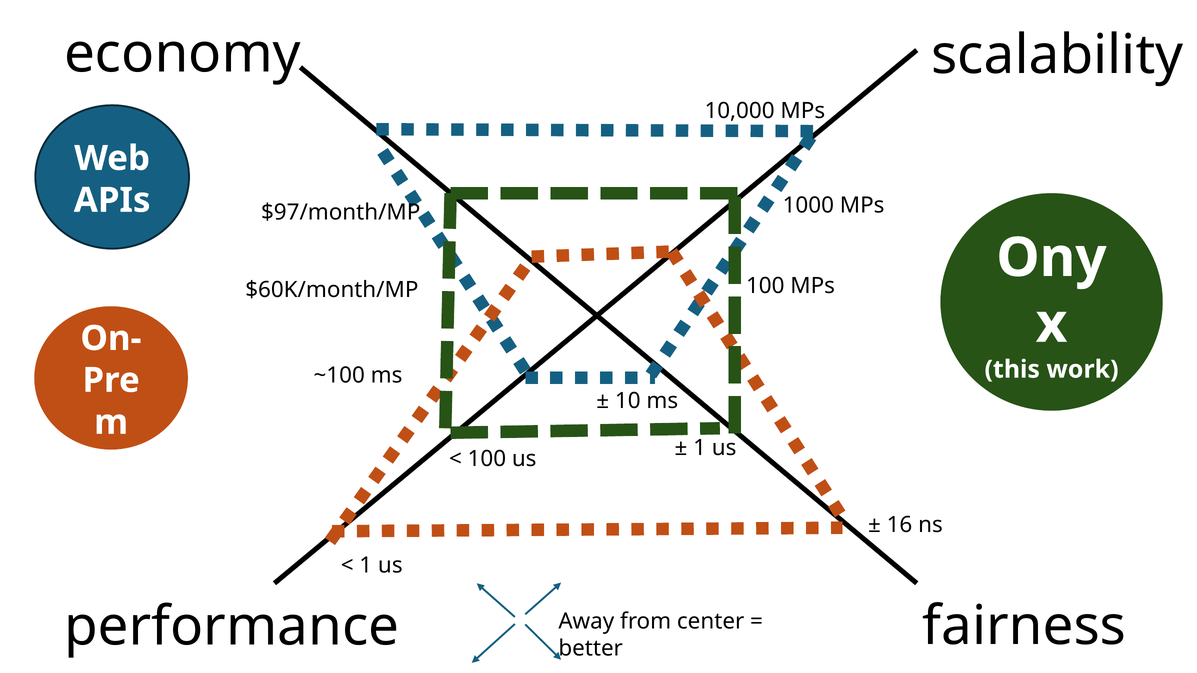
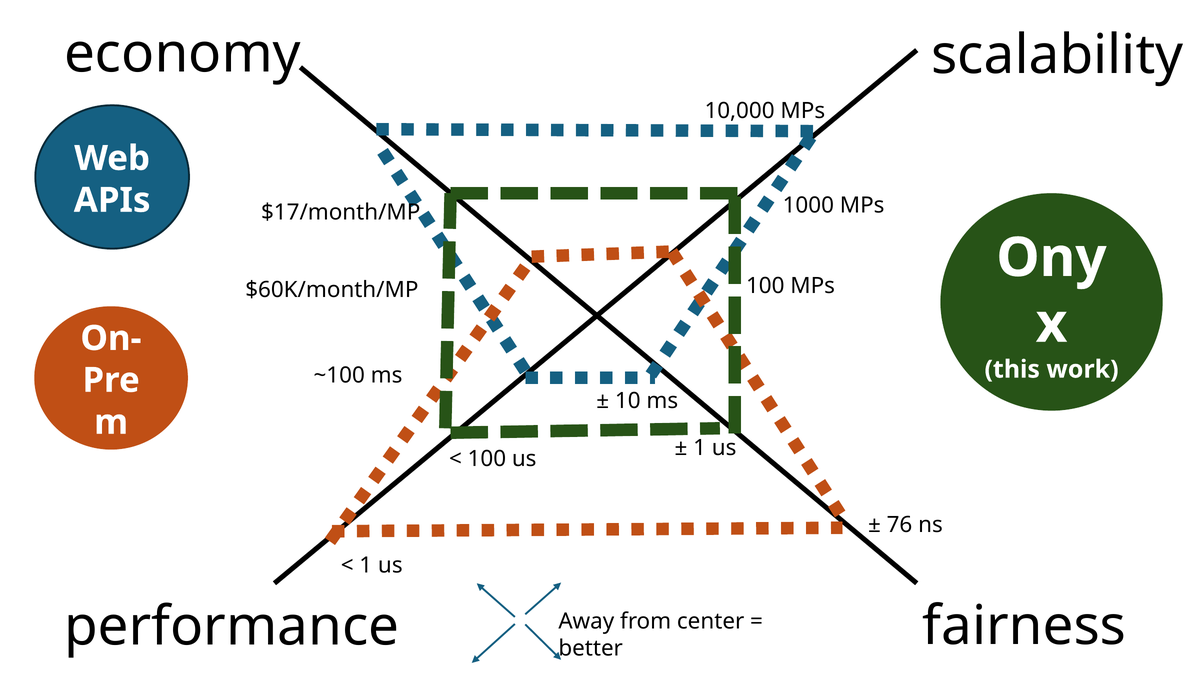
$97/month/MP: $97/month/MP -> $17/month/MP (341, 213)
16: 16 -> 76 (899, 525)
